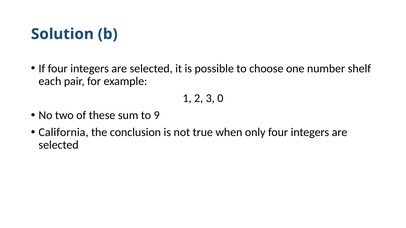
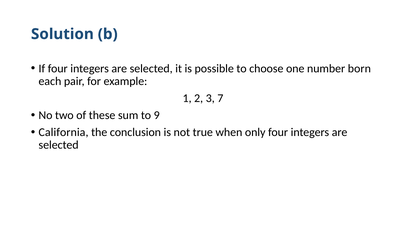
shelf: shelf -> born (359, 69)
0: 0 -> 7 (220, 98)
